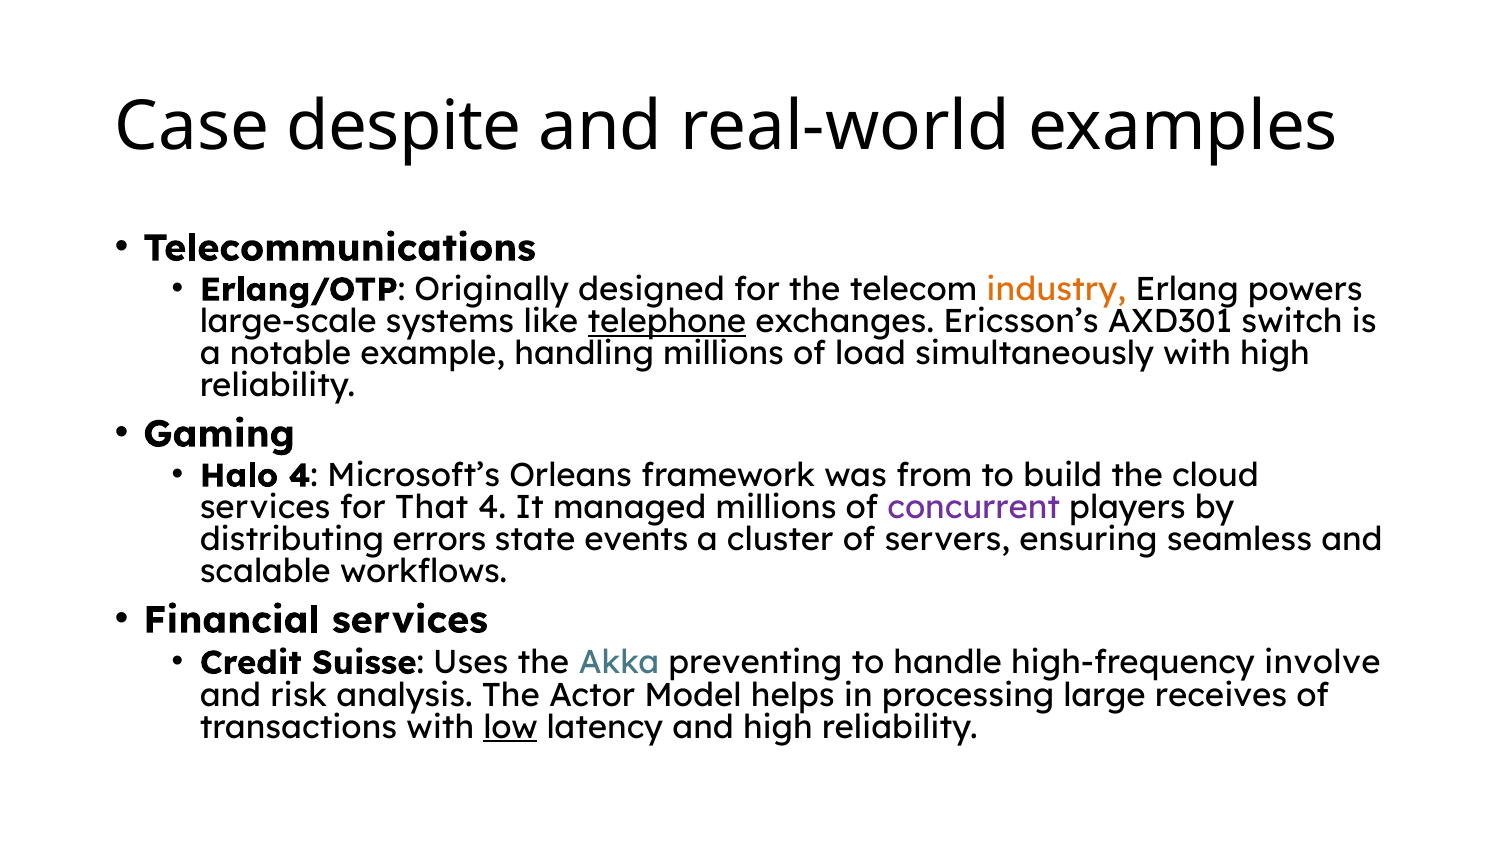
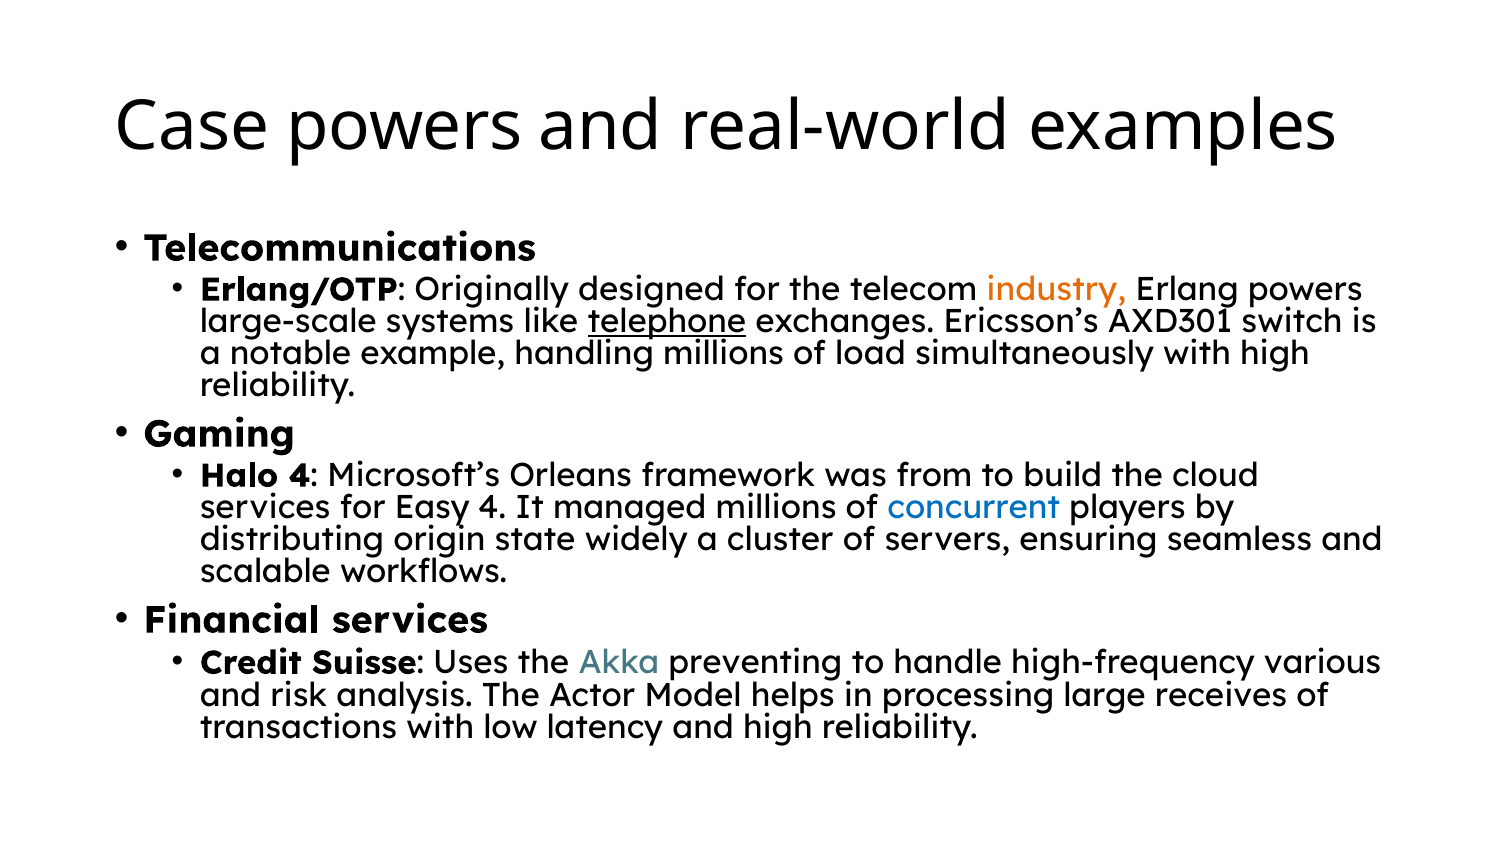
Case despite: despite -> powers (404, 127)
That: That -> Easy (432, 508)
concurrent colour: purple -> blue (974, 508)
errors: errors -> origin (439, 540)
events: events -> widely (636, 540)
involve: involve -> various (1323, 663)
low underline: present -> none (511, 727)
